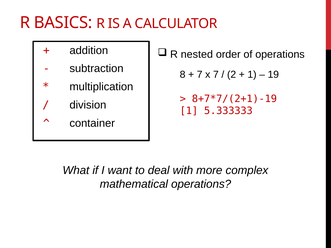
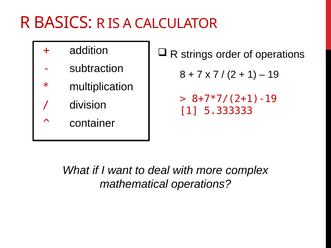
nested: nested -> strings (197, 54)
